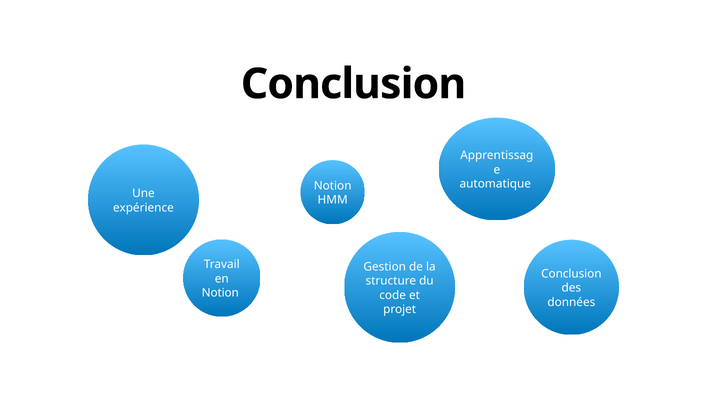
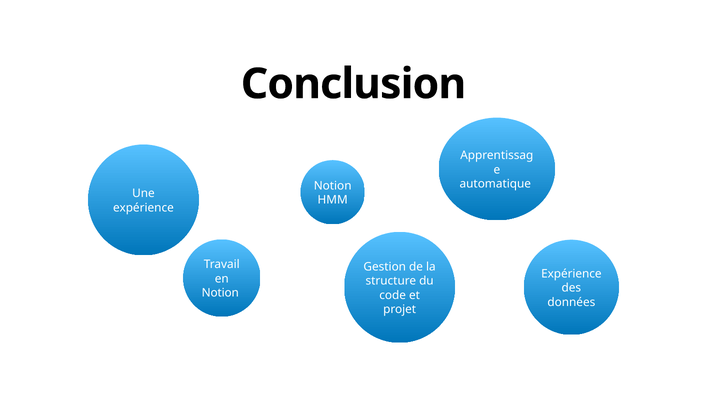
Conclusion: Conclusion -> Expérience (571, 274)
